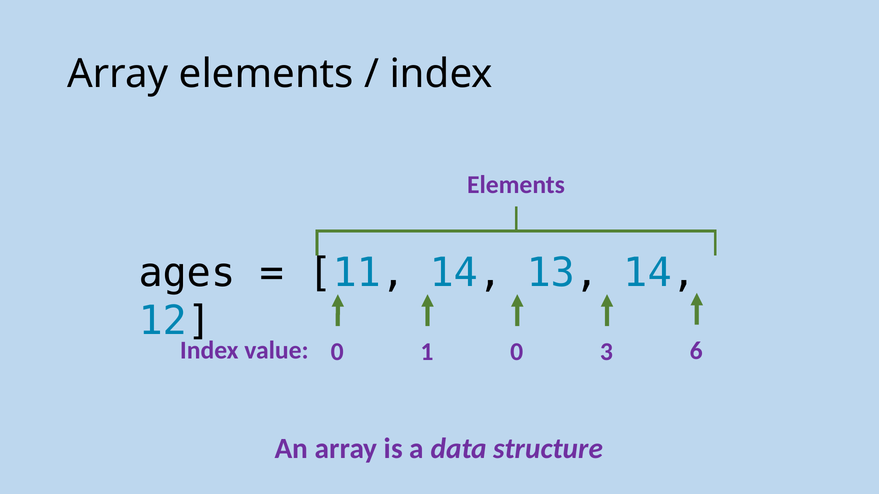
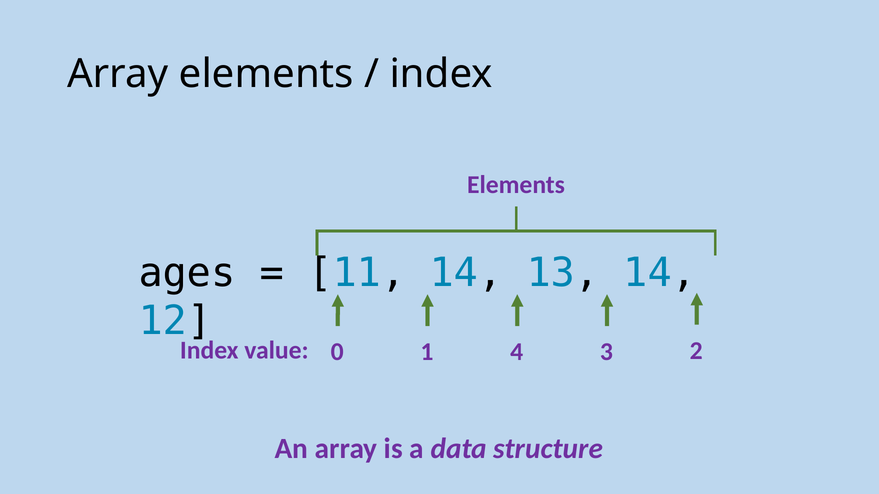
1 0: 0 -> 4 (517, 352)
6: 6 -> 2 (696, 351)
